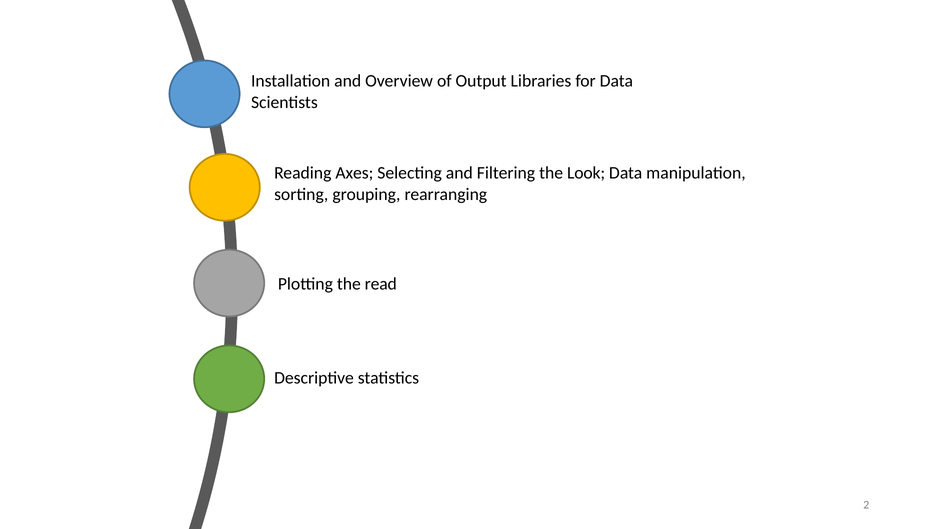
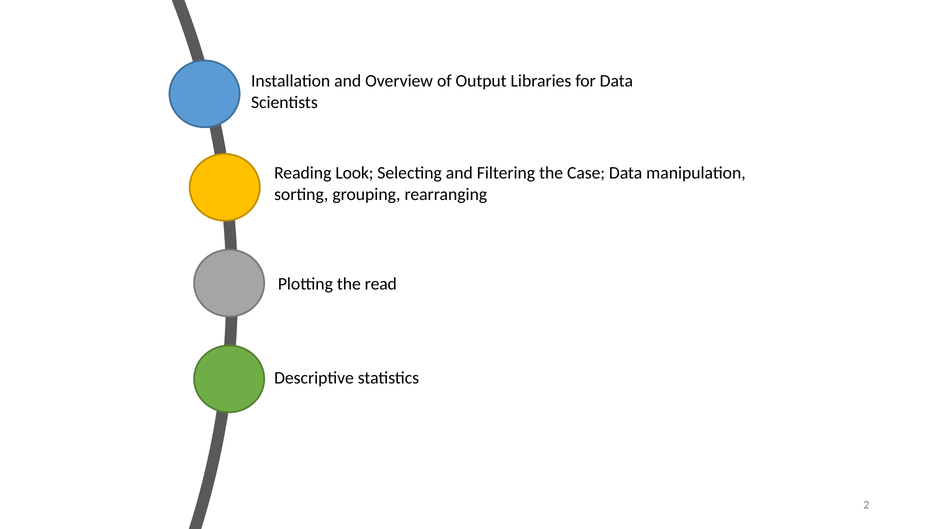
Axes: Axes -> Look (354, 173)
Look: Look -> Case (586, 173)
